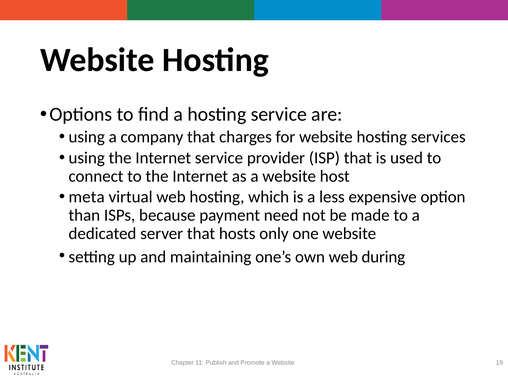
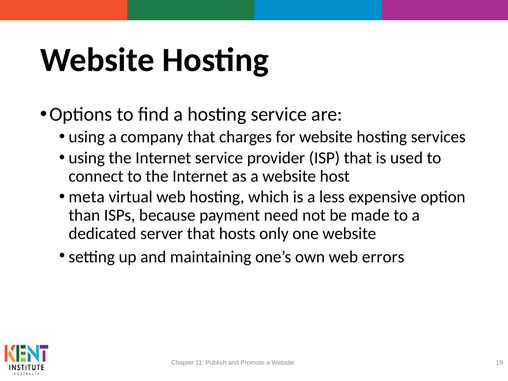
during: during -> errors (383, 257)
